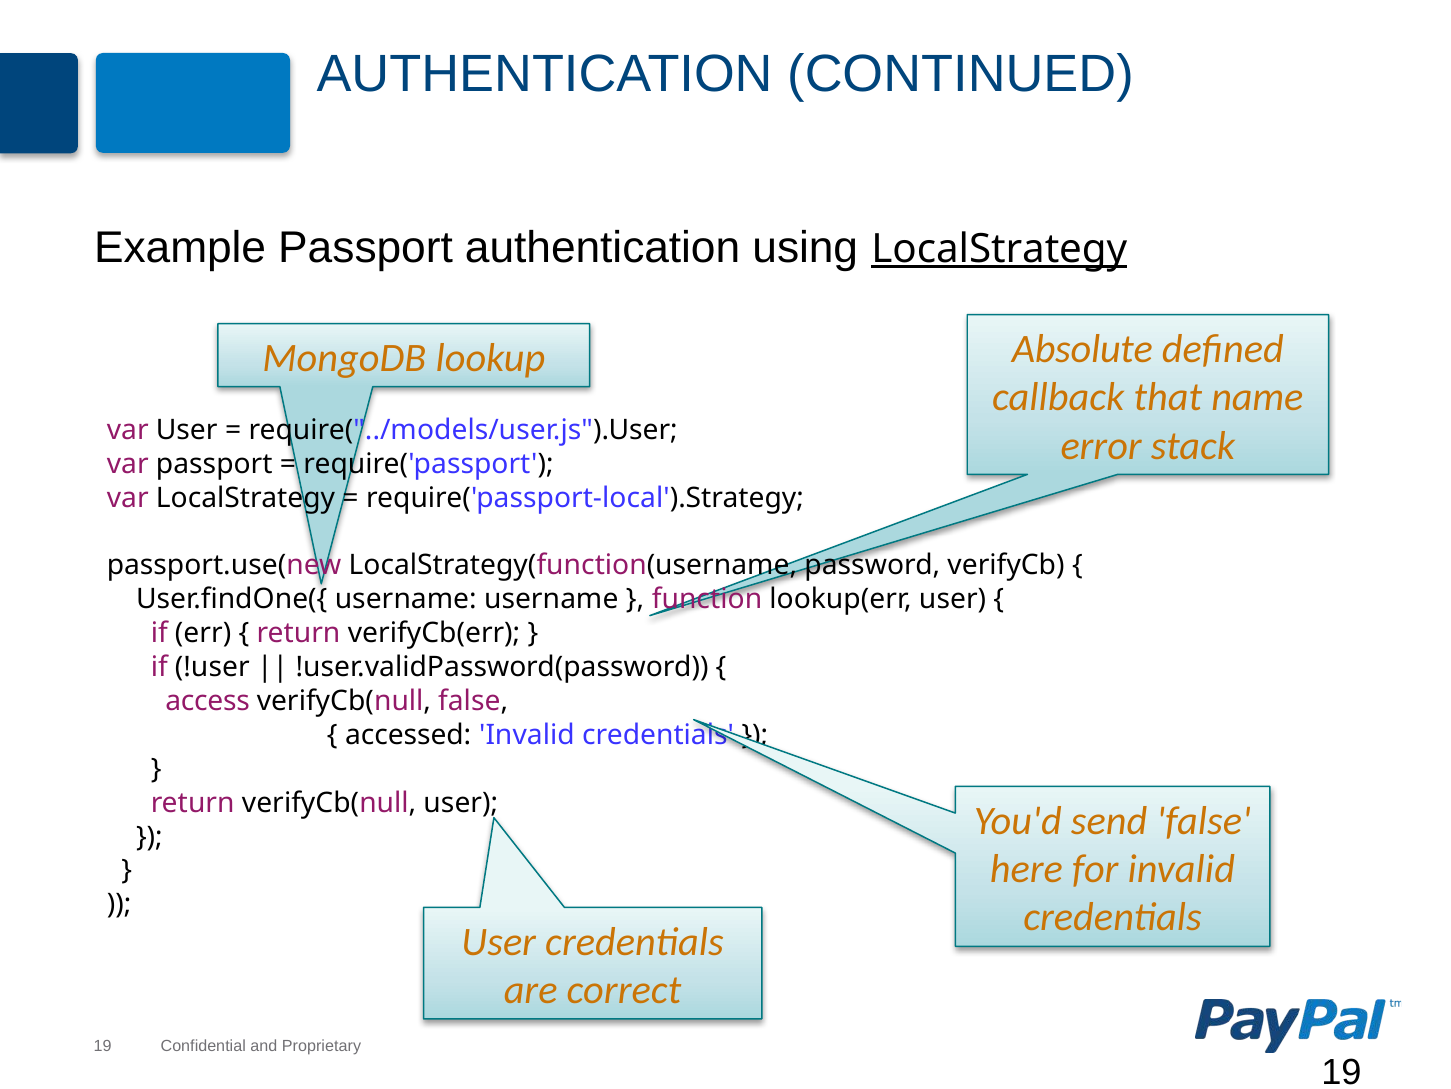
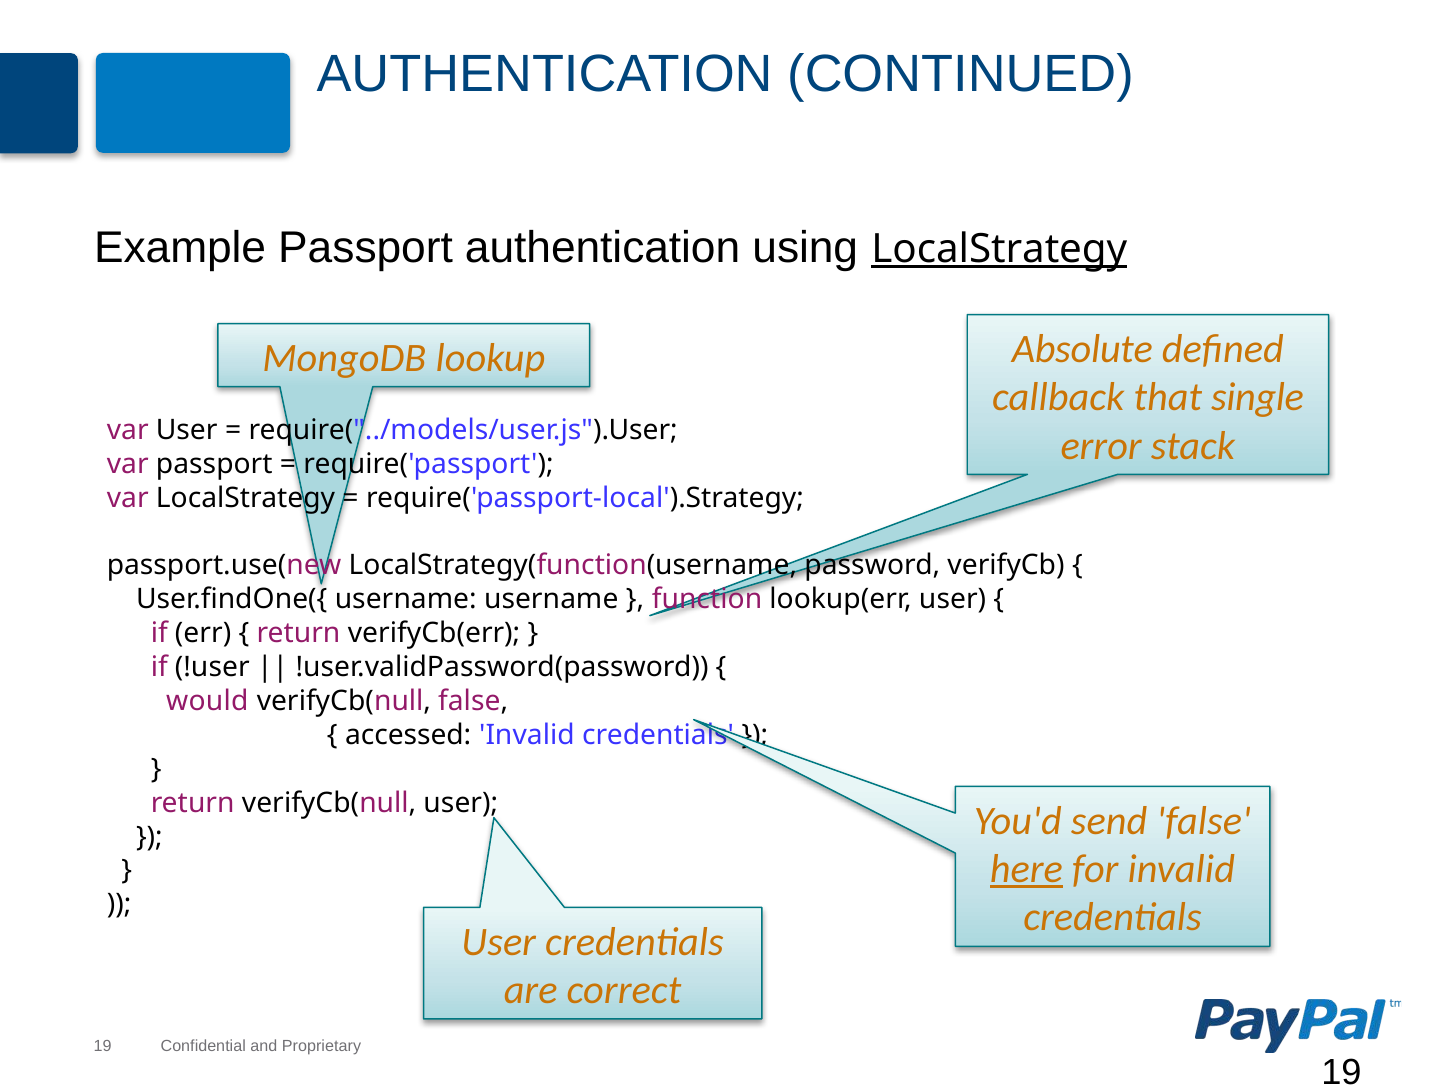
name: name -> single (1257, 397)
access: access -> would (207, 701)
here underline: none -> present (1026, 869)
